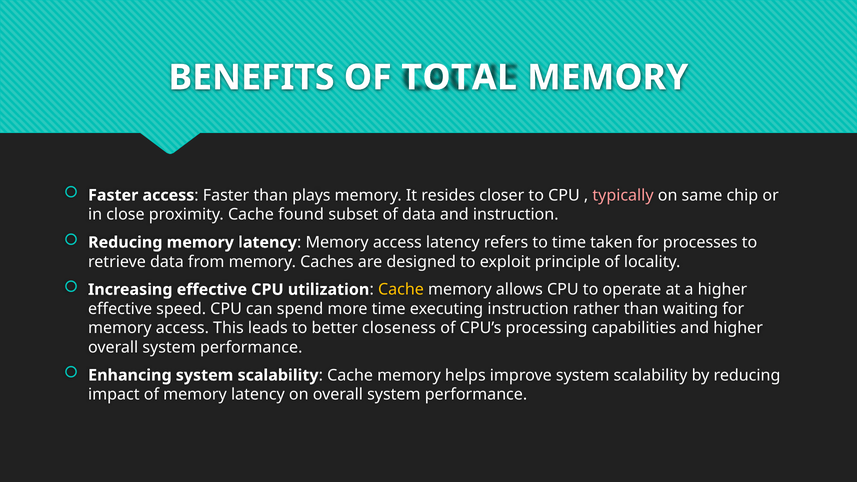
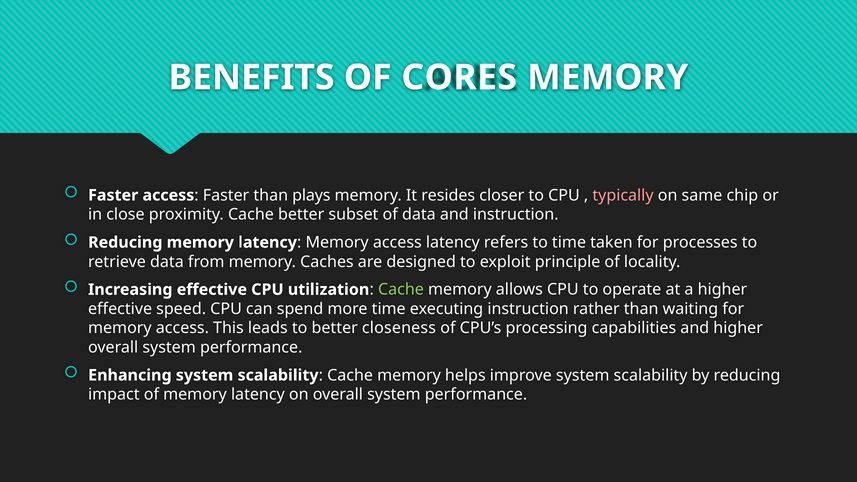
TOTAL: TOTAL -> CORES (459, 77)
Cache found: found -> better (301, 215)
Cache colour: yellow -> light green (401, 290)
